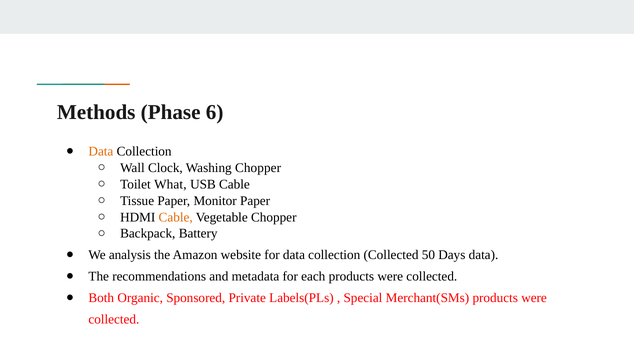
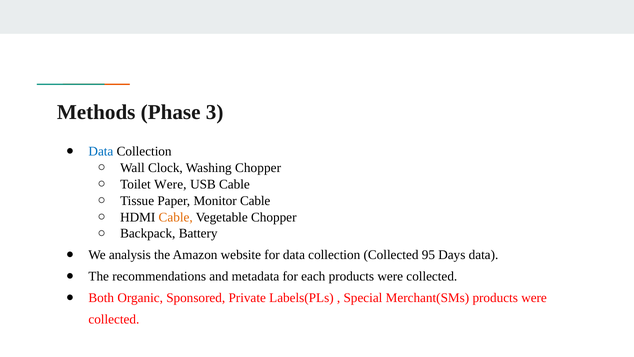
6: 6 -> 3 (215, 112)
Data colour: orange -> blue (101, 151)
Toilet What: What -> Were (170, 184)
Monitor Paper: Paper -> Cable (255, 201)
50: 50 -> 95 (428, 255)
